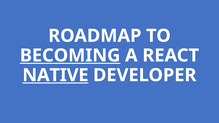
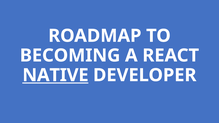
BECOMING underline: present -> none (70, 56)
